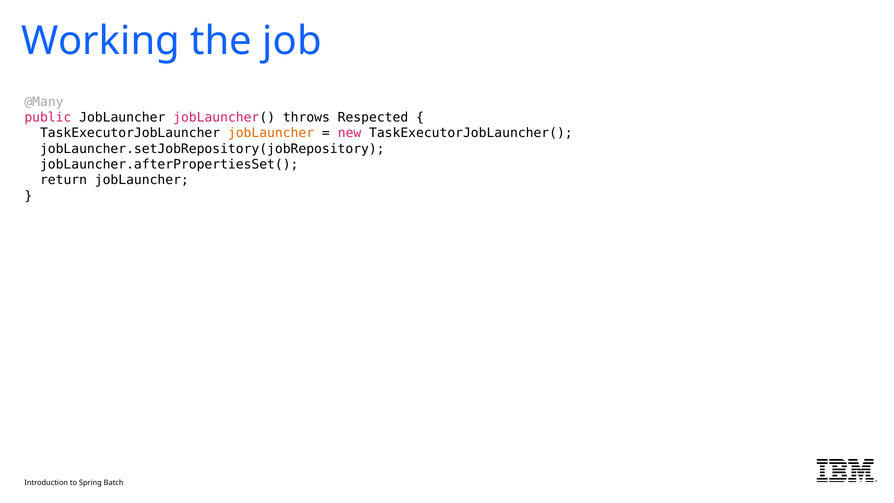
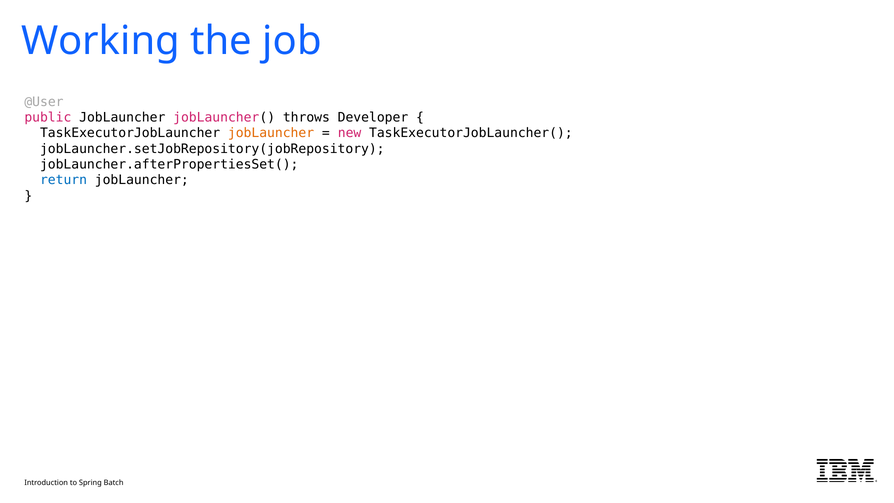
@Many: @Many -> @User (44, 102)
Respected: Respected -> Developer (373, 117)
return colour: black -> blue (64, 180)
